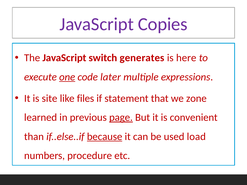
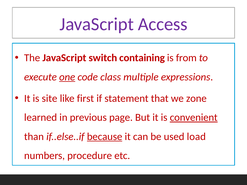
Copies: Copies -> Access (163, 24)
generates: generates -> containing (142, 58)
here: here -> from (186, 58)
later: later -> class (111, 77)
files: files -> first (85, 98)
page underline: present -> none (121, 118)
convenient underline: none -> present (194, 118)
